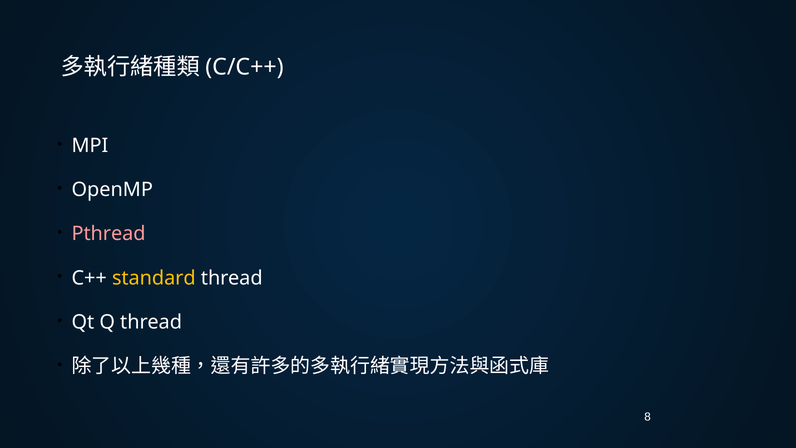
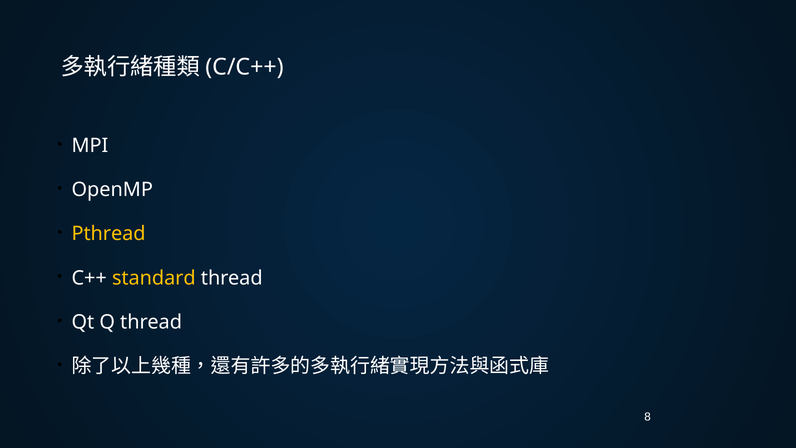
Pthread colour: pink -> yellow (109, 234)
